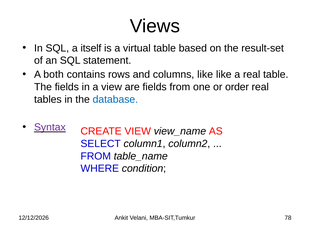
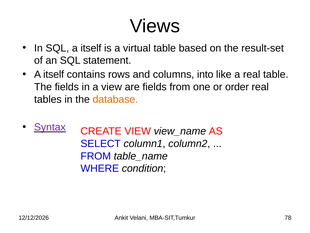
both: both -> itself (54, 74)
columns like: like -> into (205, 74)
database colour: blue -> orange (115, 99)
